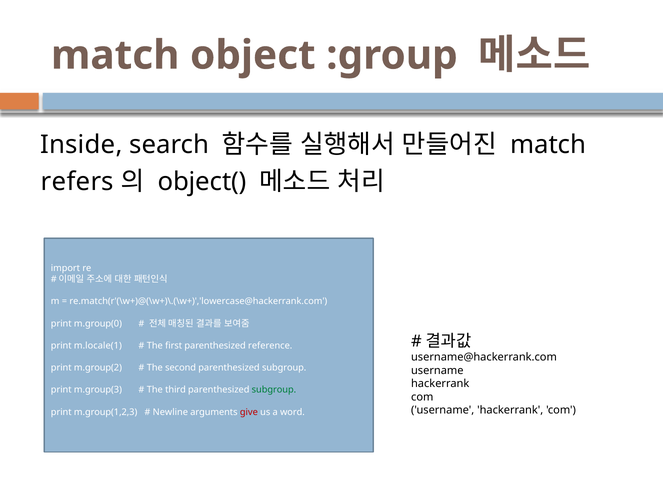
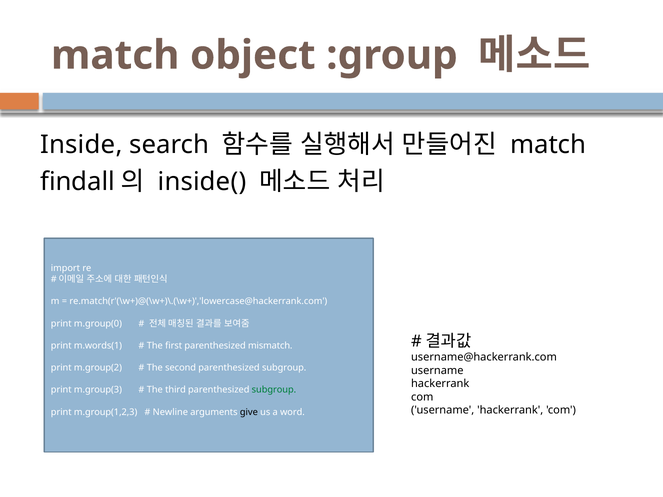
refers: refers -> findall (78, 182)
object(: object( -> inside( (202, 182)
m.locale(1: m.locale(1 -> m.words(1 (98, 346)
reference: reference -> mismatch (270, 346)
give colour: red -> black (249, 412)
